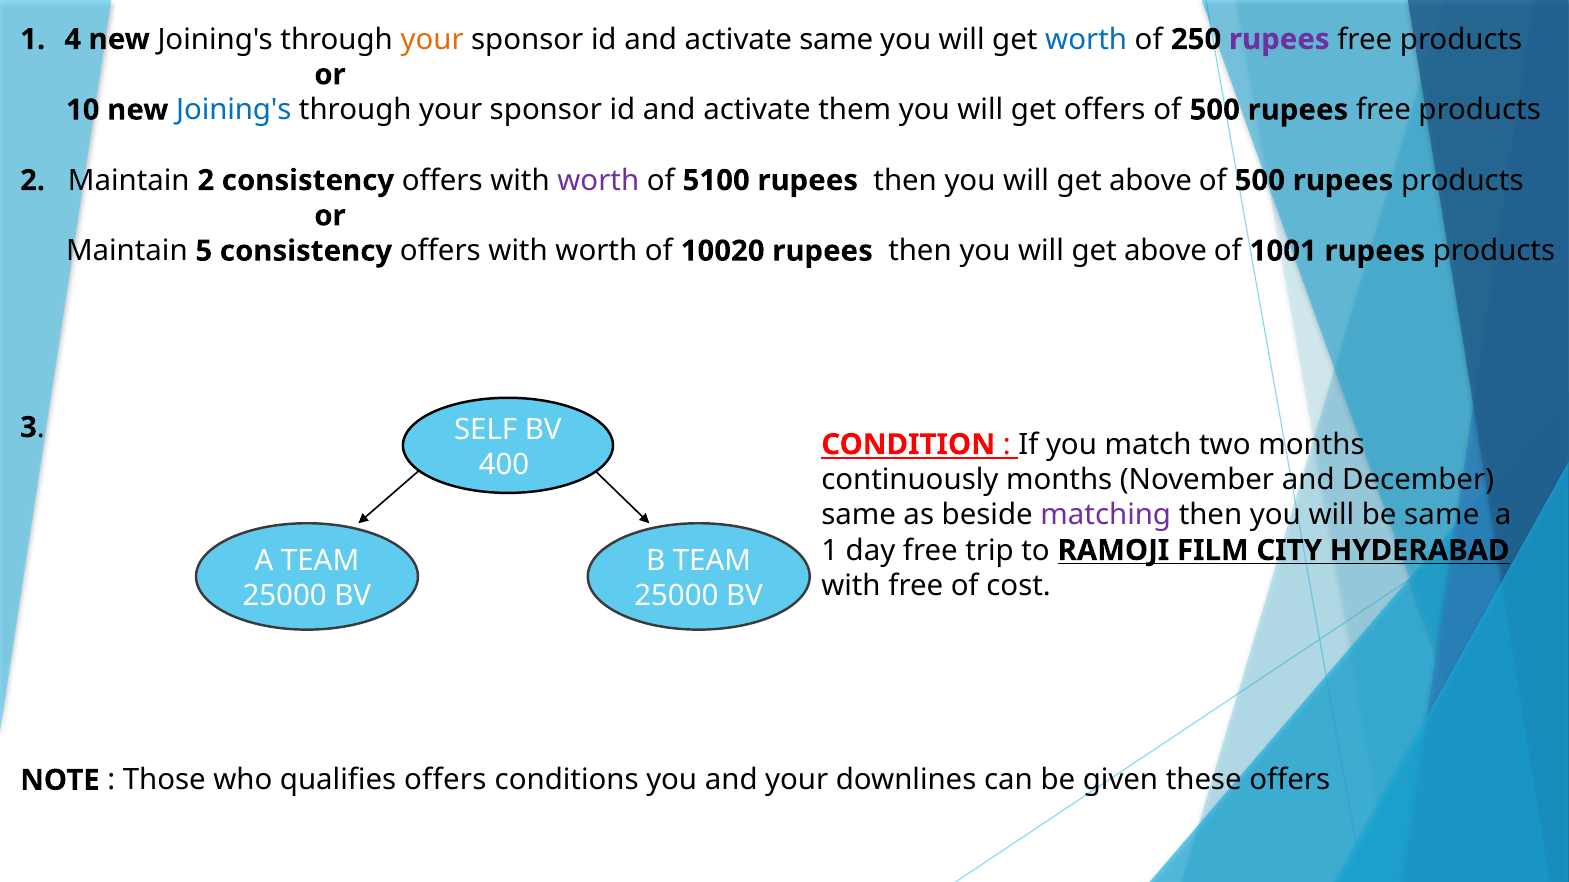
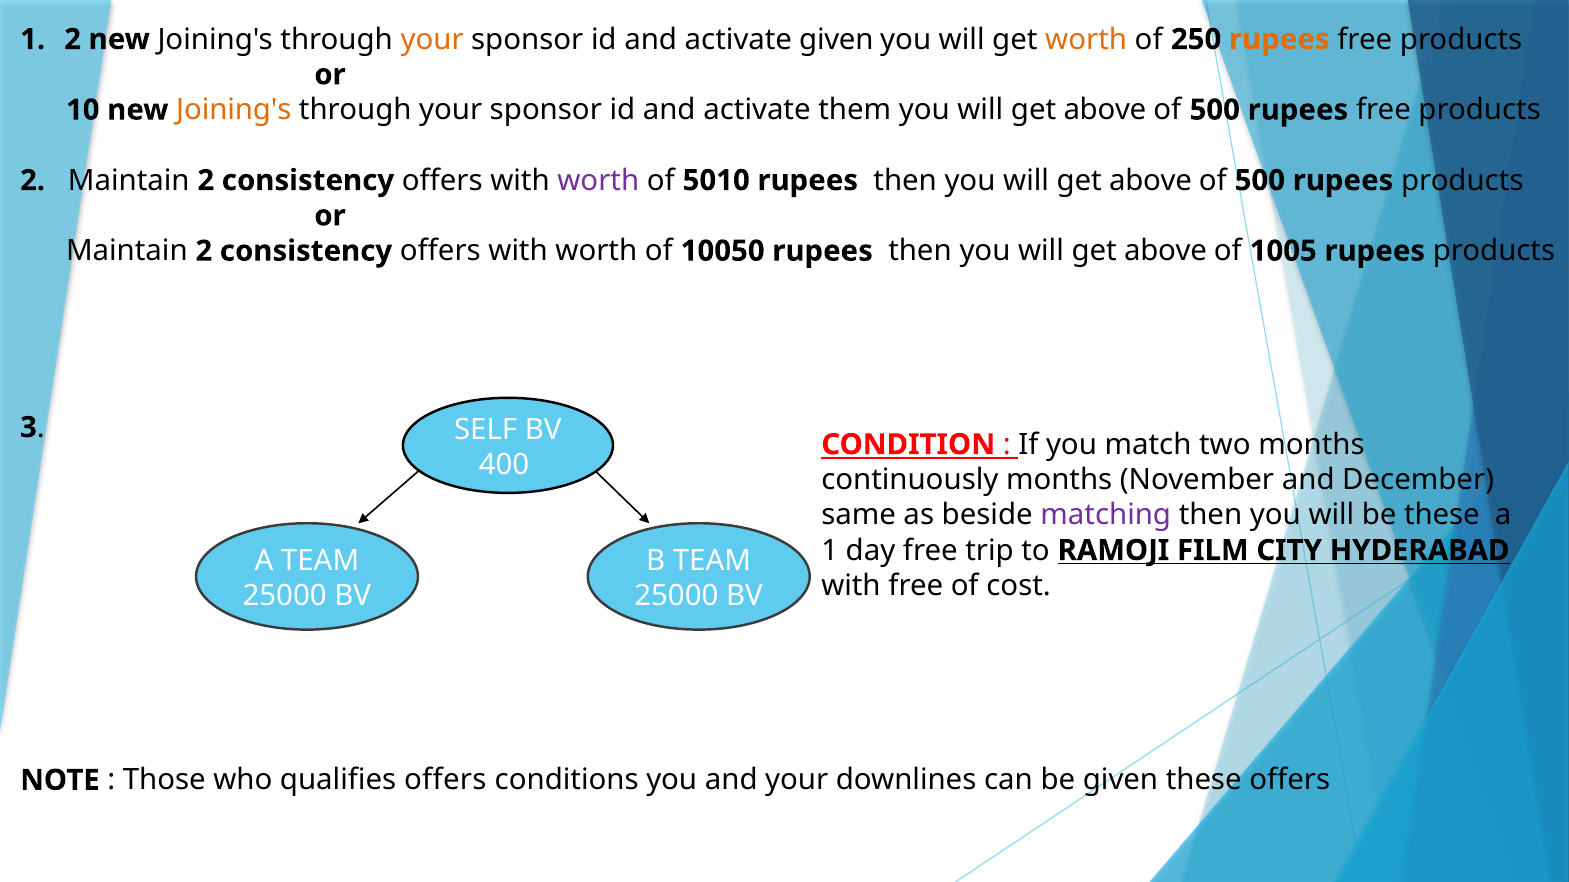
1 4: 4 -> 2 (73, 39)
activate same: same -> given (836, 39)
worth colour: blue -> orange (1086, 39)
rupees colour: purple -> orange (1279, 39)
Joining's colour: blue -> orange (234, 110)
offers: offers -> above (1105, 110)
5100: 5100 -> 5010 (716, 181)
5: 5 -> 2 (204, 251)
10020: 10020 -> 10050 (723, 251)
1001: 1001 -> 1005 (1283, 251)
be same: same -> these (1442, 515)
